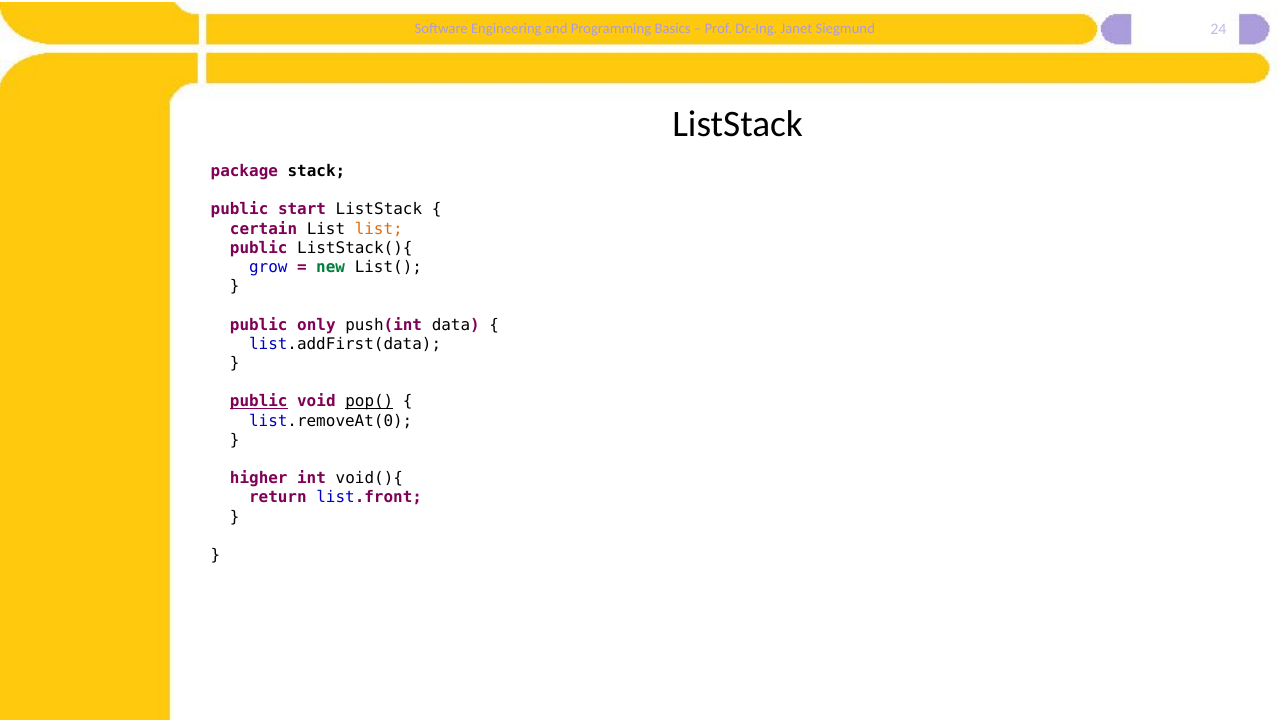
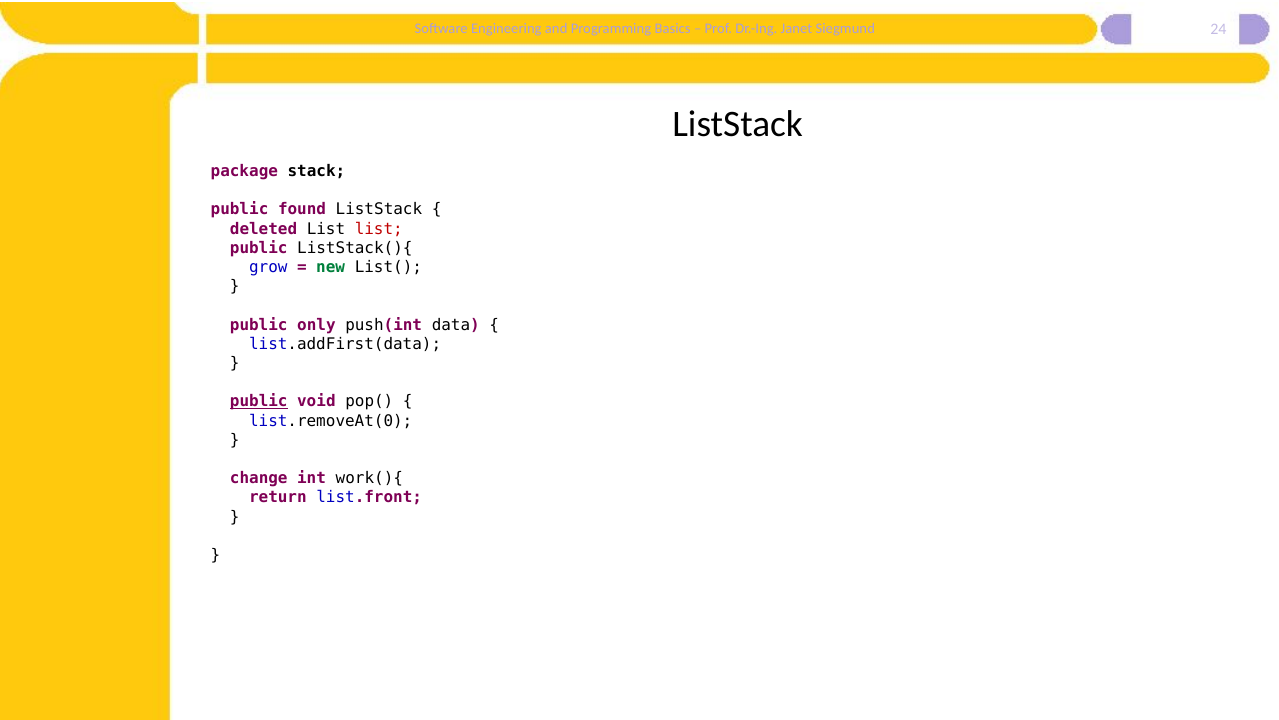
start: start -> found (302, 209)
certain: certain -> deleted (264, 229)
list colour: orange -> red (379, 229)
pop( underline: present -> none (369, 401)
higher: higher -> change (259, 478)
void(){: void(){ -> work(){ (369, 478)
